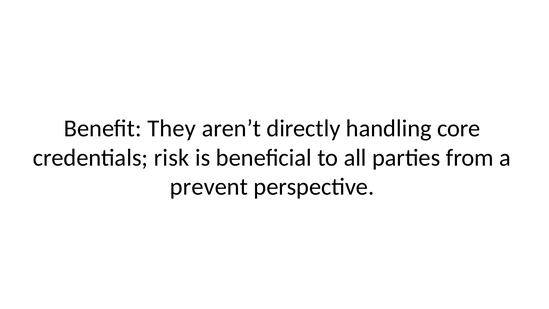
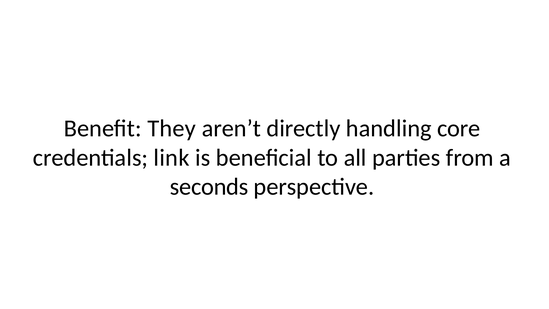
risk: risk -> link (172, 158)
prevent: prevent -> seconds (209, 187)
